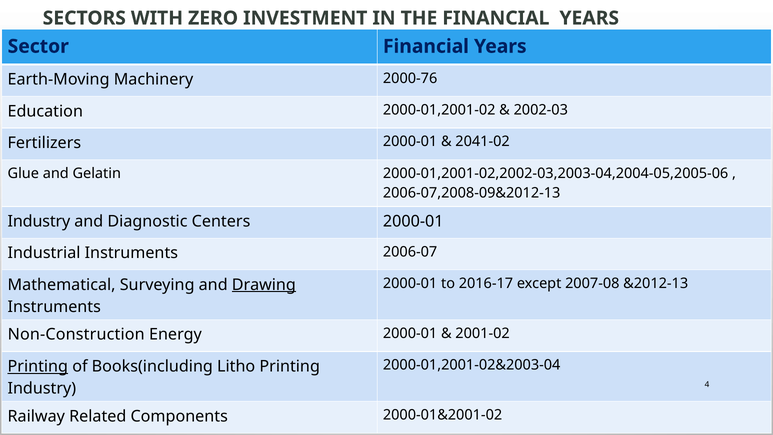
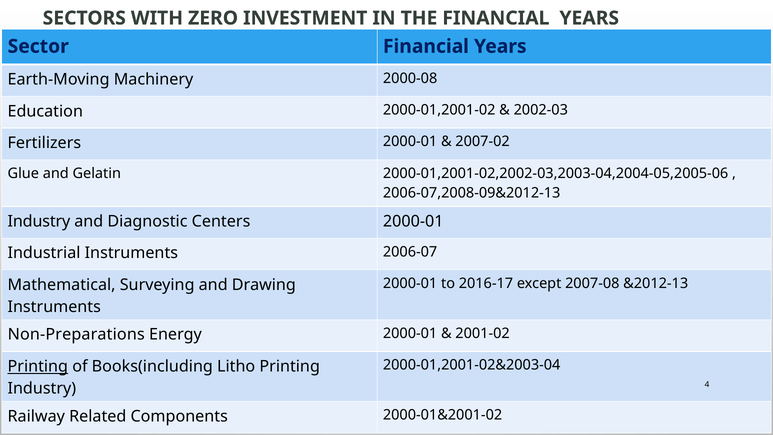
2000-76: 2000-76 -> 2000-08 (410, 78)
2041-02: 2041-02 -> 2007-02 (483, 142)
Drawing underline: present -> none (264, 285)
Non-Construction: Non-Construction -> Non-Preparations (76, 335)
